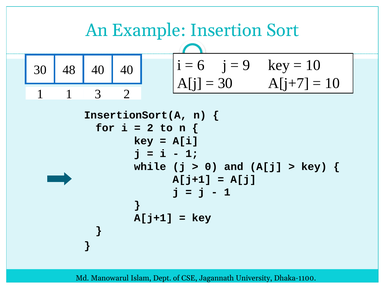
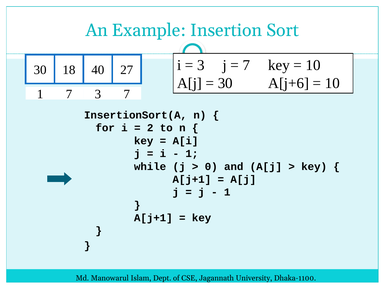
6: 6 -> 3 (201, 65)
9: 9 -> 7 (246, 65)
48: 48 -> 18 (69, 70)
40 40: 40 -> 27 (127, 70)
A[j+7: A[j+7 -> A[j+6 (289, 83)
1 1: 1 -> 7 (69, 94)
3 2: 2 -> 7 (127, 94)
